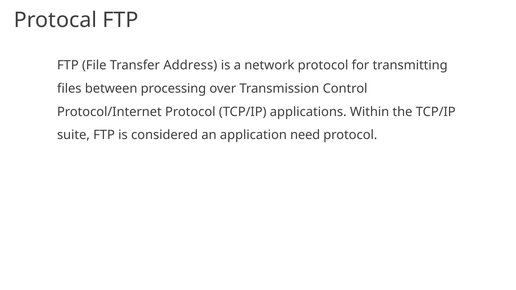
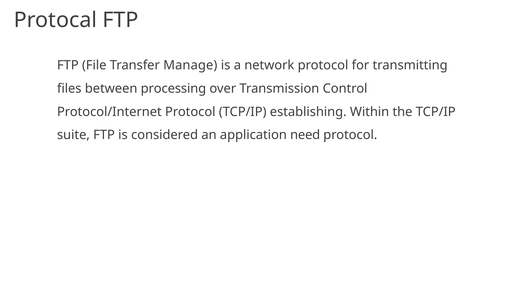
Address: Address -> Manage (190, 65)
applications: applications -> establishing (308, 112)
